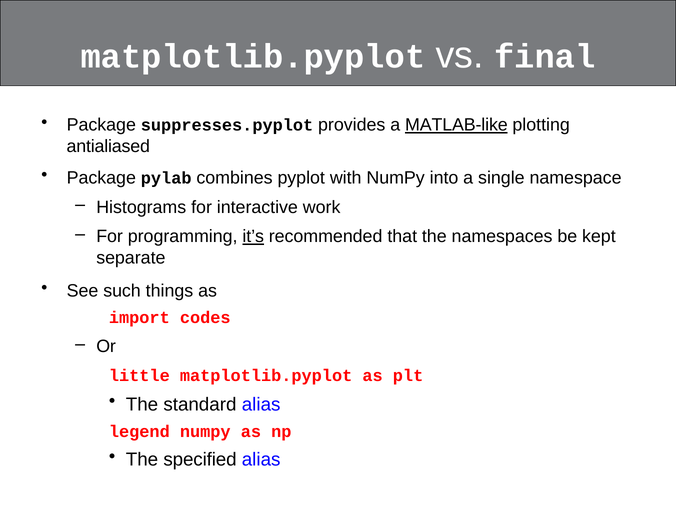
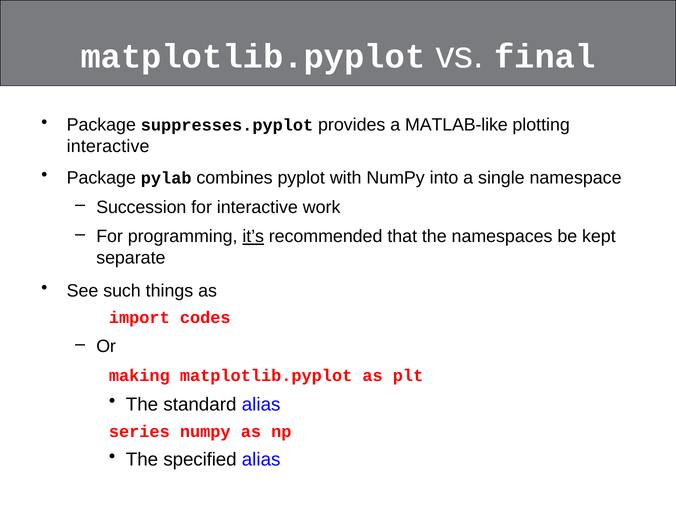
MATLAB-like underline: present -> none (456, 125)
antialiased: antialiased -> interactive (108, 146)
Histograms: Histograms -> Succession (141, 207)
little: little -> making (139, 376)
legend: legend -> series (139, 432)
